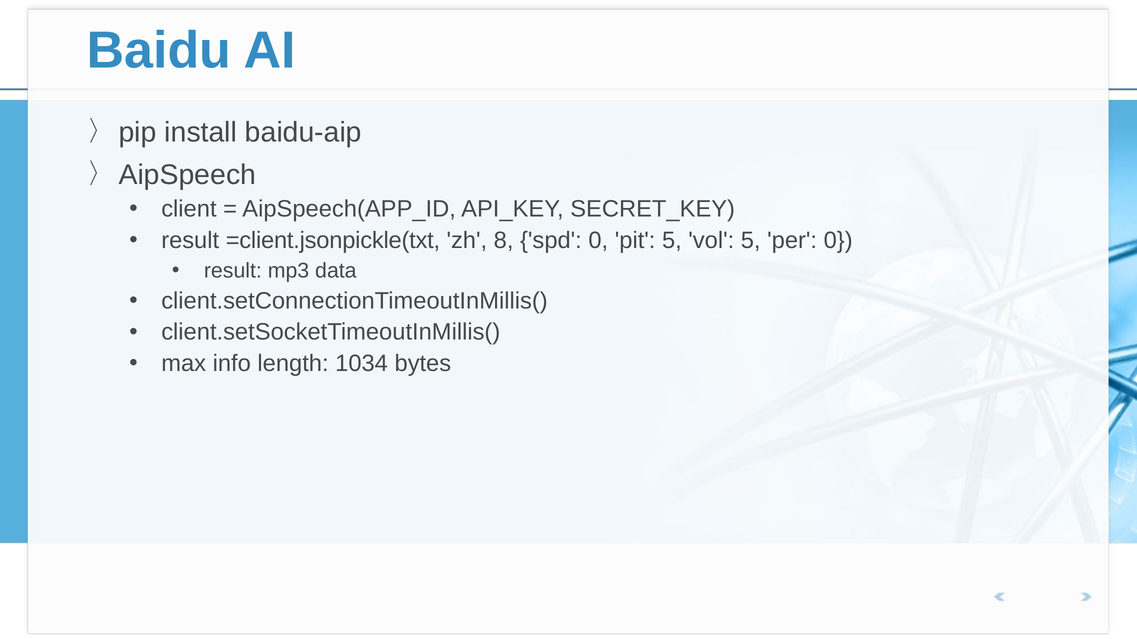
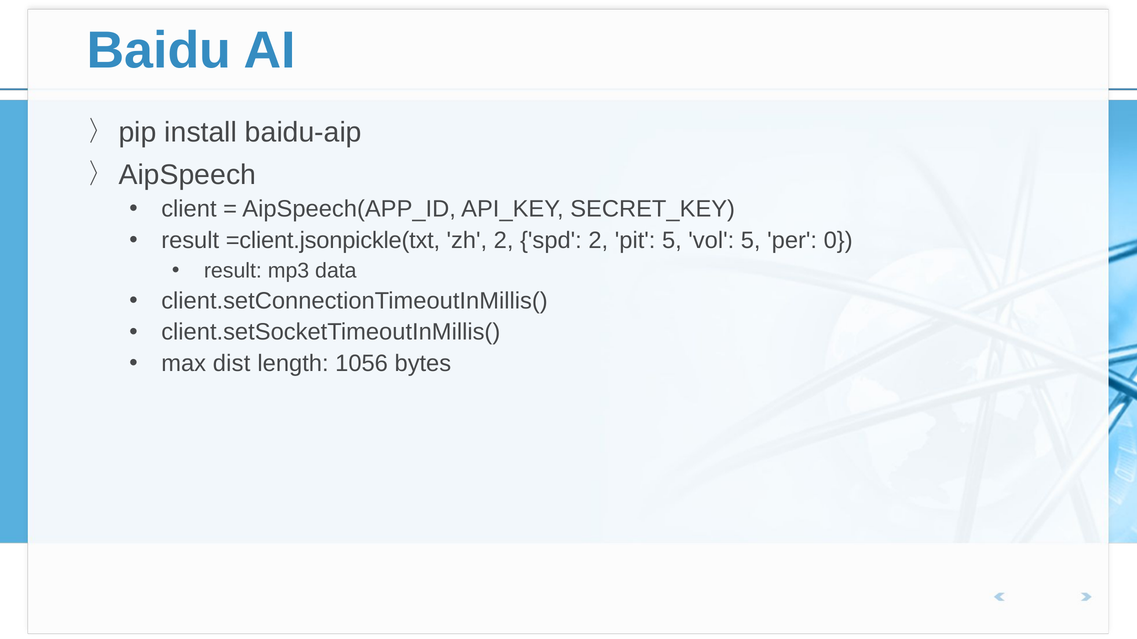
zh 8: 8 -> 2 (504, 241)
spd 0: 0 -> 2 (598, 241)
info: info -> dist (232, 364)
1034: 1034 -> 1056 (362, 364)
